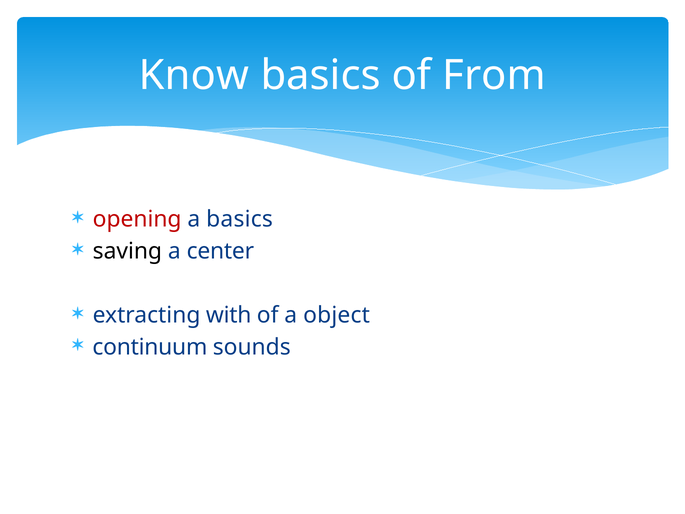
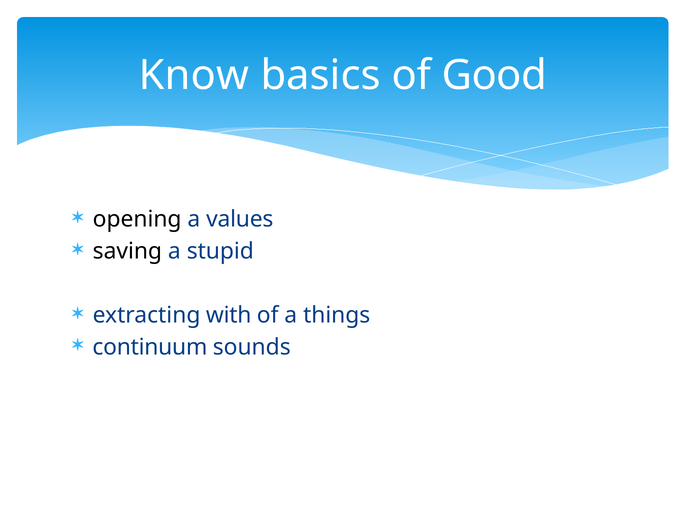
From: From -> Good (494, 75)
opening colour: red -> black (137, 219)
a basics: basics -> values (240, 219)
center: center -> stupid (220, 251)
object: object -> things (337, 315)
